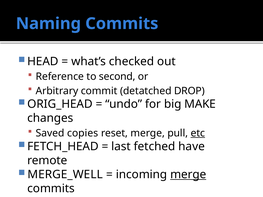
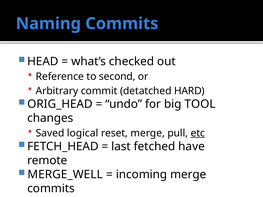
DROP: DROP -> HARD (189, 91)
MAKE: MAKE -> TOOL (200, 104)
copies: copies -> logical (83, 133)
merge underline: present -> none (188, 175)
